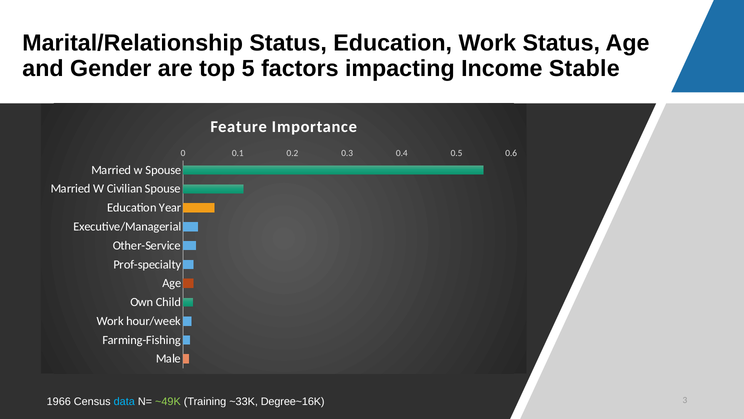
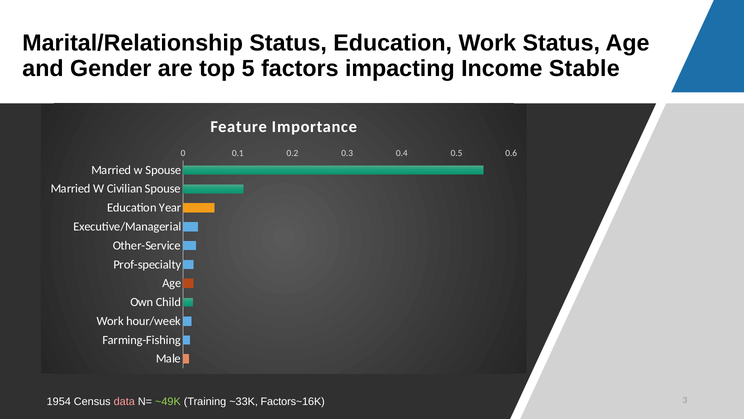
1966: 1966 -> 1954 (59, 401)
data colour: light blue -> pink (124, 401)
Degree~16K: Degree~16K -> Factors~16K (293, 401)
